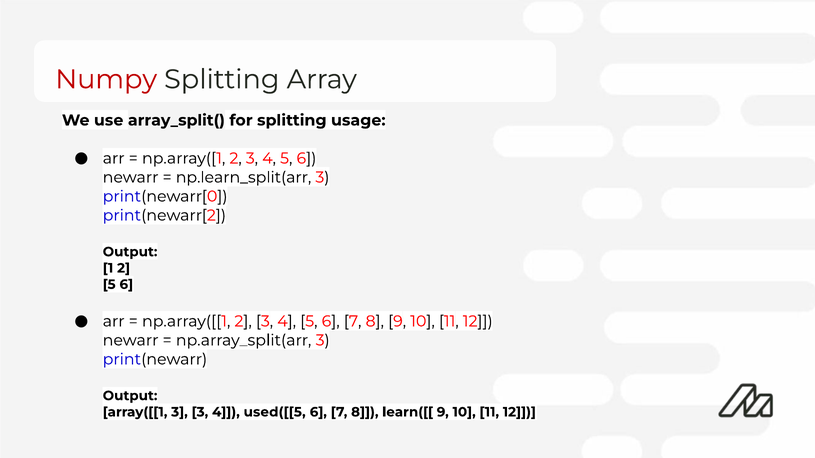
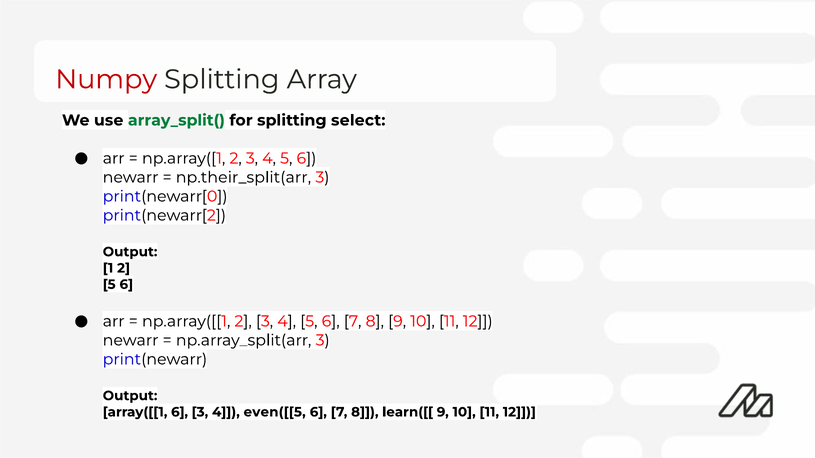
array_split( colour: black -> green (176, 120)
usage: usage -> select (358, 120)
np.learn_split(arr: np.learn_split(arr -> np.their_split(arr (243, 178)
array([[1 3: 3 -> 6 (180, 412)
used([[5: used([[5 -> even([[5 (275, 412)
